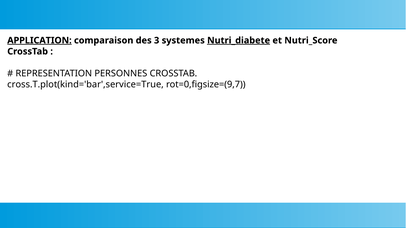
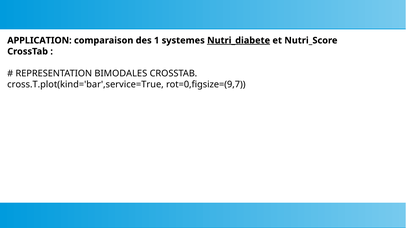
APPLICATION underline: present -> none (39, 40)
3: 3 -> 1 (157, 40)
PERSONNES: PERSONNES -> BIMODALES (121, 74)
